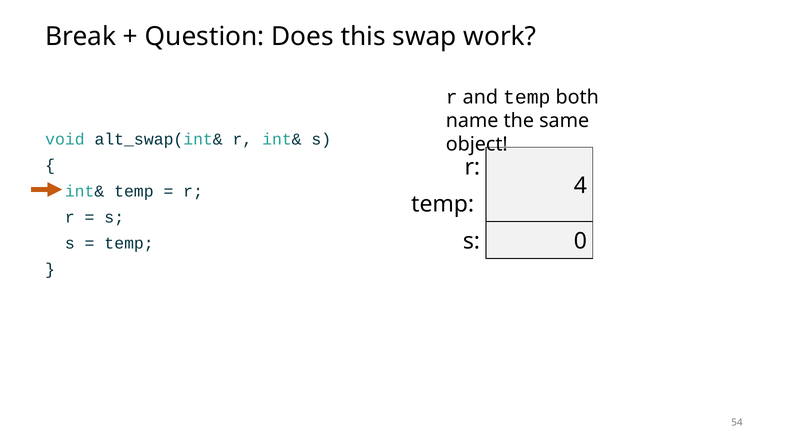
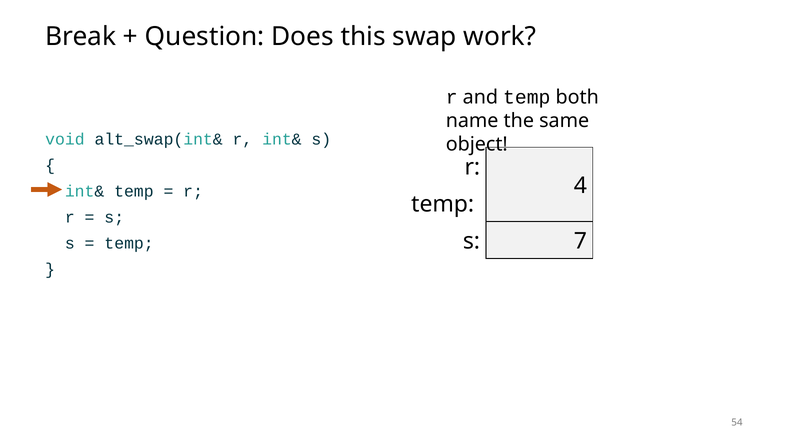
0: 0 -> 7 (580, 241)
